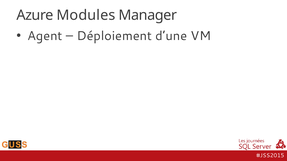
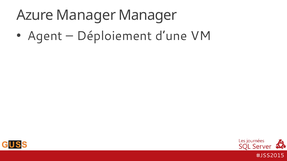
Azure Modules: Modules -> Manager (86, 15)
